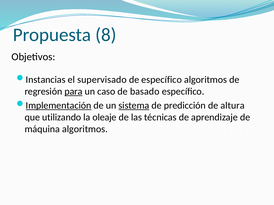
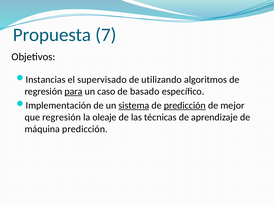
8: 8 -> 7 (106, 35)
de específico: específico -> utilizando (162, 80)
Implementación underline: present -> none (59, 106)
predicción underline: none -> present (185, 106)
altura: altura -> mejor (233, 106)
que utilizando: utilizando -> regresión (62, 118)
máquina algoritmos: algoritmos -> predicción (85, 129)
